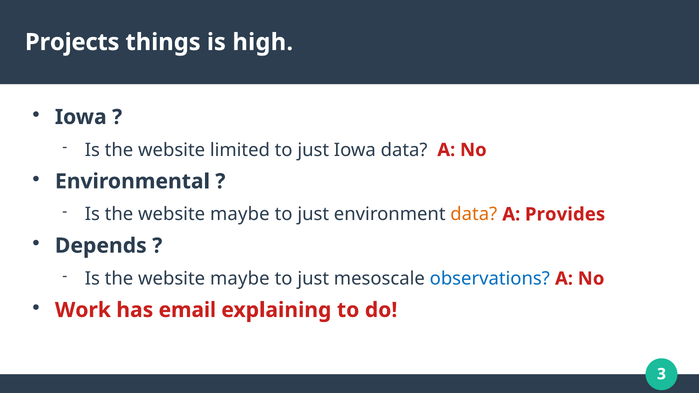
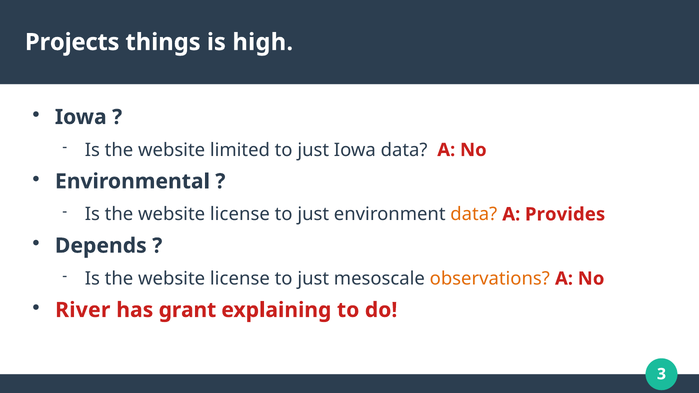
maybe: maybe -> license (240, 214)
maybe: maybe -> license (240, 279)
observations colour: blue -> orange (490, 279)
Work: Work -> River (83, 310)
email: email -> grant (187, 310)
